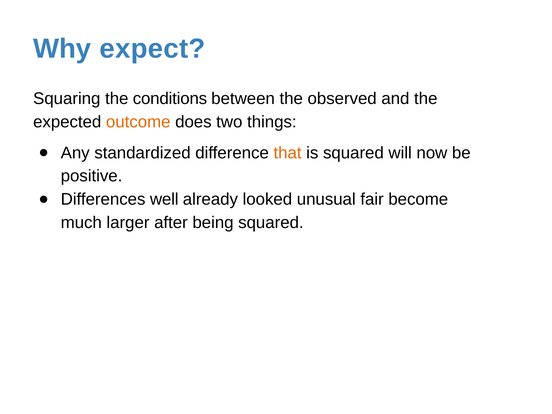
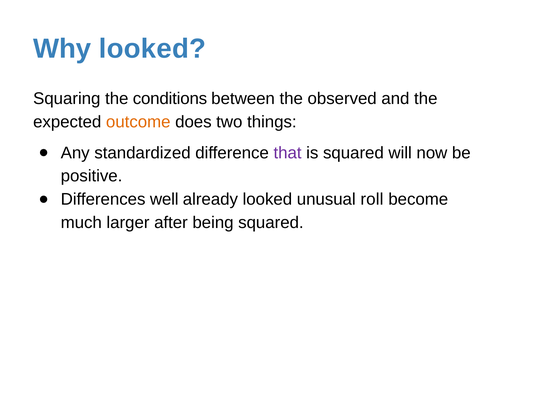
Why expect: expect -> looked (152, 49)
that colour: orange -> purple (288, 153)
fair: fair -> roll (372, 199)
